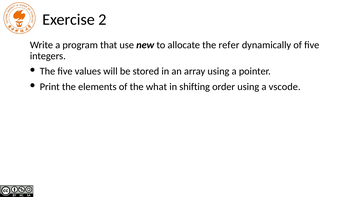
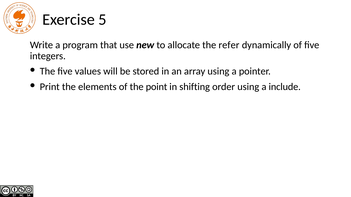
2: 2 -> 5 (103, 20)
what: what -> point (157, 87)
vscode: vscode -> include (285, 87)
